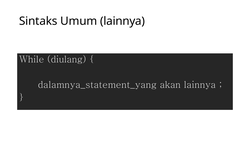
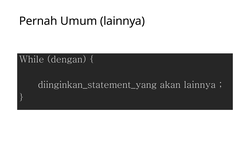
Sintaks: Sintaks -> Pernah (38, 21)
diulang: diulang -> dengan (67, 59)
dalamnya_statement_yang: dalamnya_statement_yang -> diinginkan_statement_yang (97, 85)
